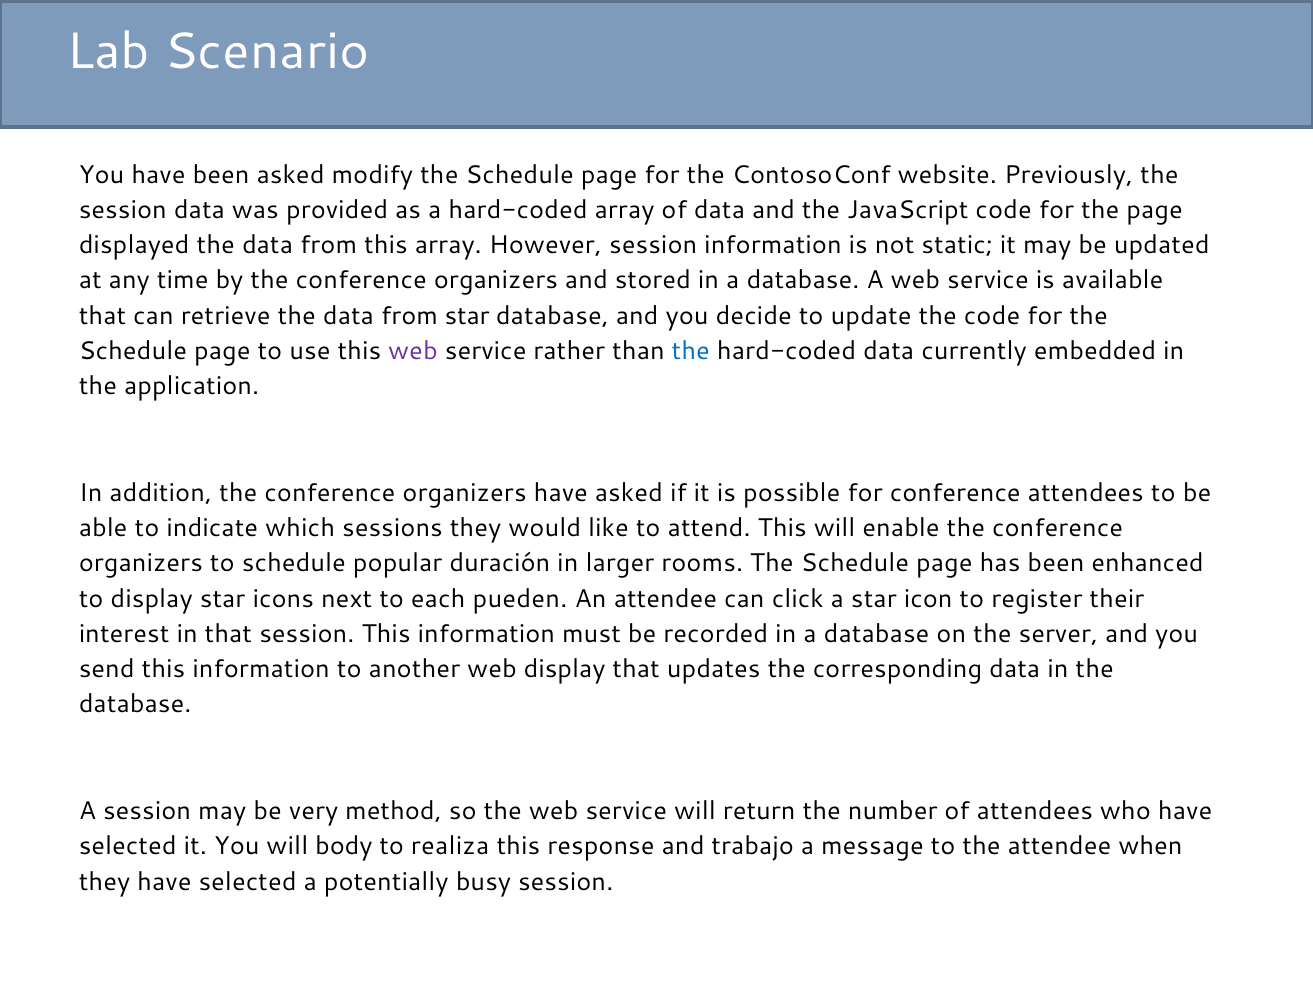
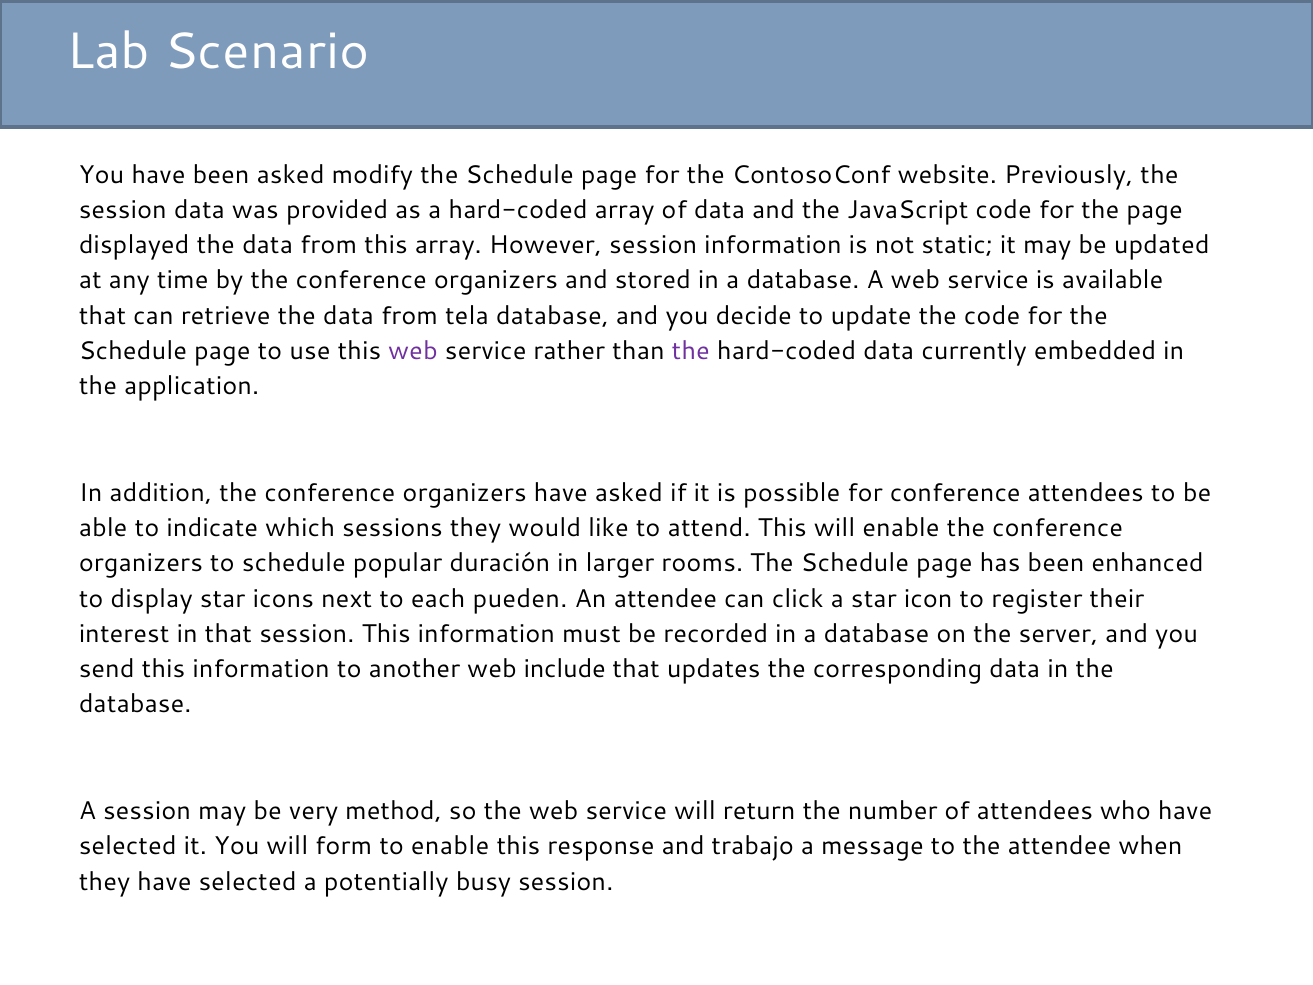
from star: star -> tela (467, 316)
the colour: blue -> purple (691, 351)
web display: display -> include (565, 669)
body: body -> form (344, 846)
to realiza: realiza -> enable (450, 846)
